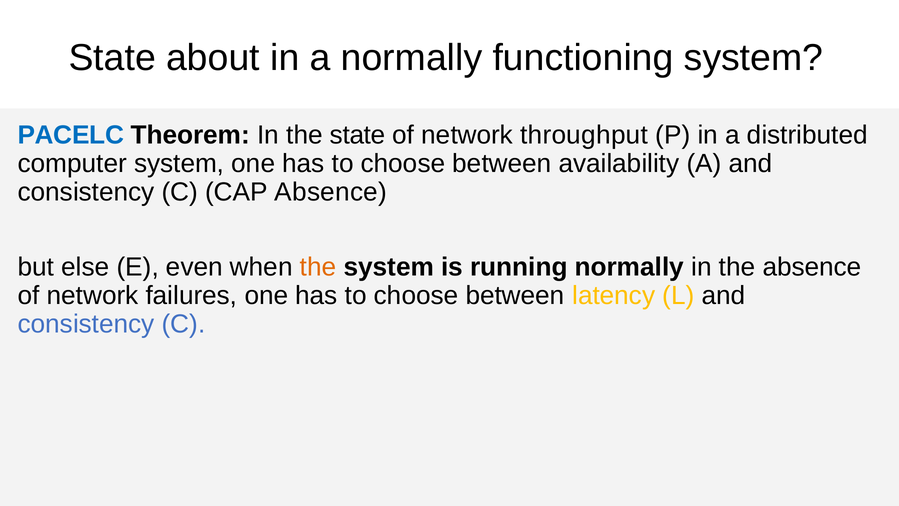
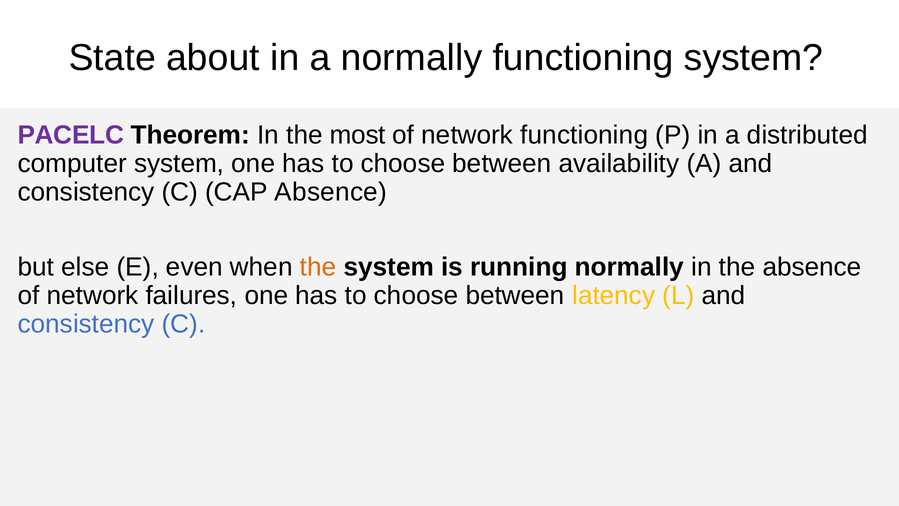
PACELC colour: blue -> purple (71, 135)
the state: state -> most (358, 135)
network throughput: throughput -> functioning (584, 135)
